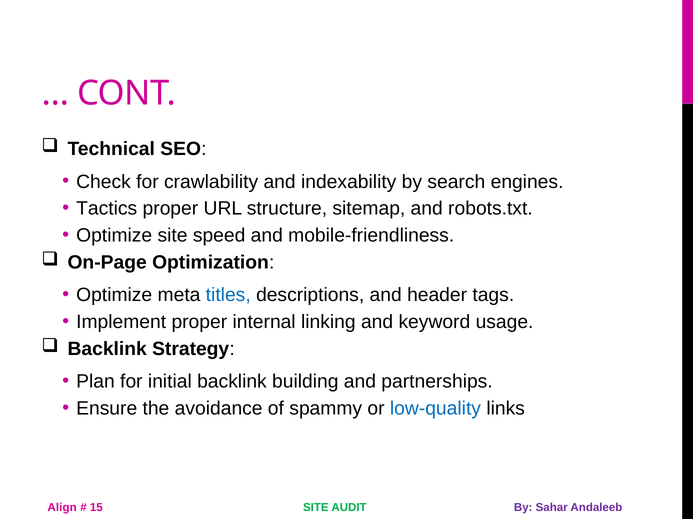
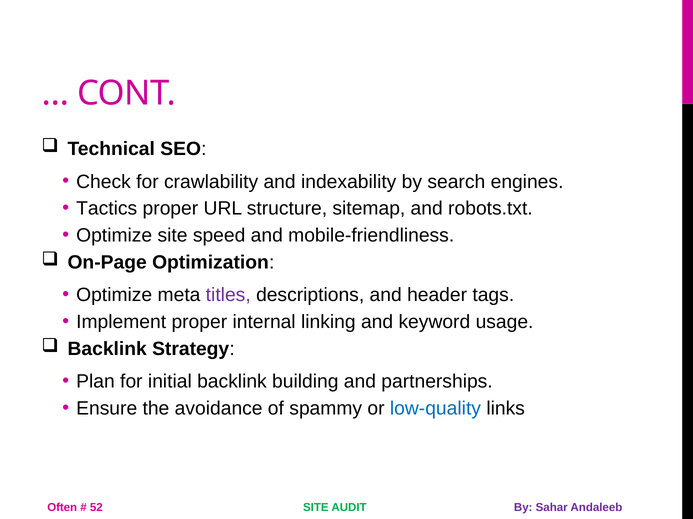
titles colour: blue -> purple (228, 296)
Align: Align -> Often (62, 508)
15: 15 -> 52 (96, 508)
